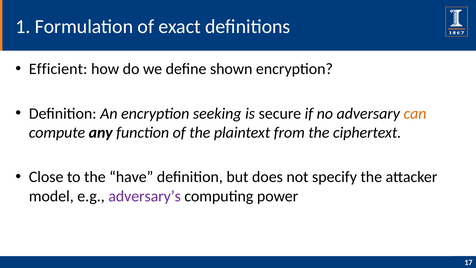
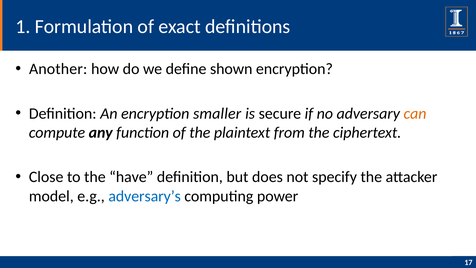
Efficient: Efficient -> Another (58, 69)
seeking: seeking -> smaller (217, 113)
adversary’s colour: purple -> blue (145, 196)
